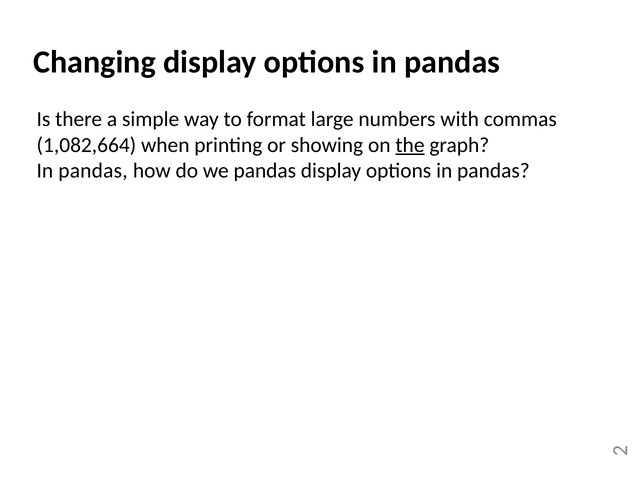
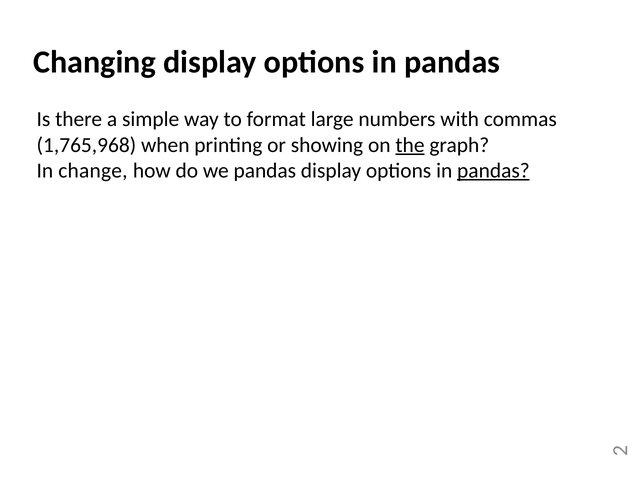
1,082,664: 1,082,664 -> 1,765,968 (86, 145)
pandas: pandas -> change (93, 171)
pandas underline: none -> present (493, 171)
